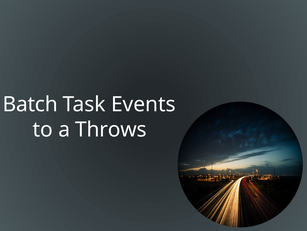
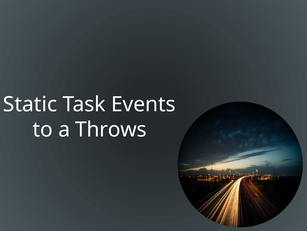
Batch: Batch -> Static (30, 104)
